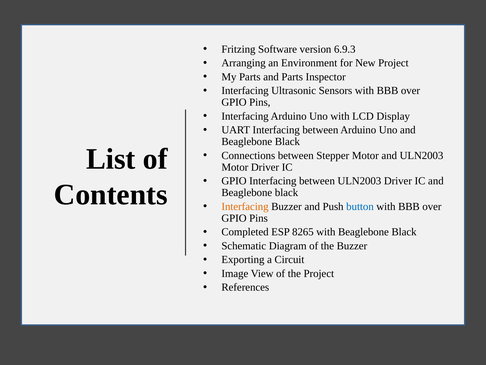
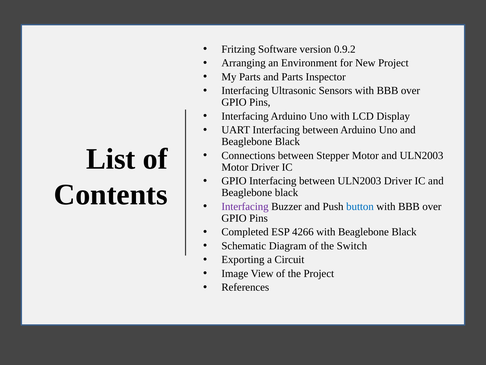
6.9.3: 6.9.3 -> 0.9.2 (345, 49)
Interfacing colour: orange -> purple (245, 206)
8265: 8265 -> 4266 (303, 232)
the Buzzer: Buzzer -> Switch (352, 246)
